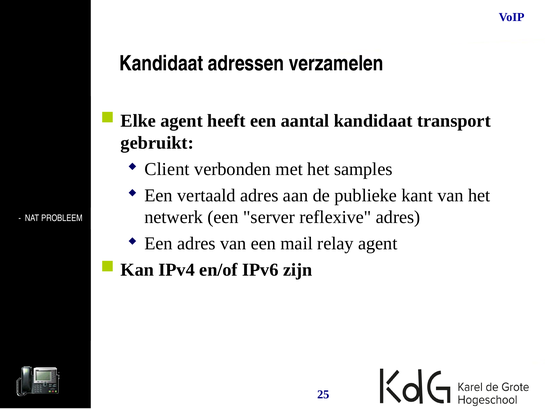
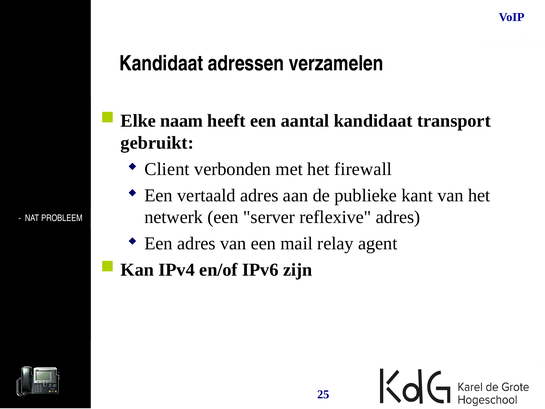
Elke agent: agent -> naam (182, 121)
samples: samples -> firewall (363, 169)
